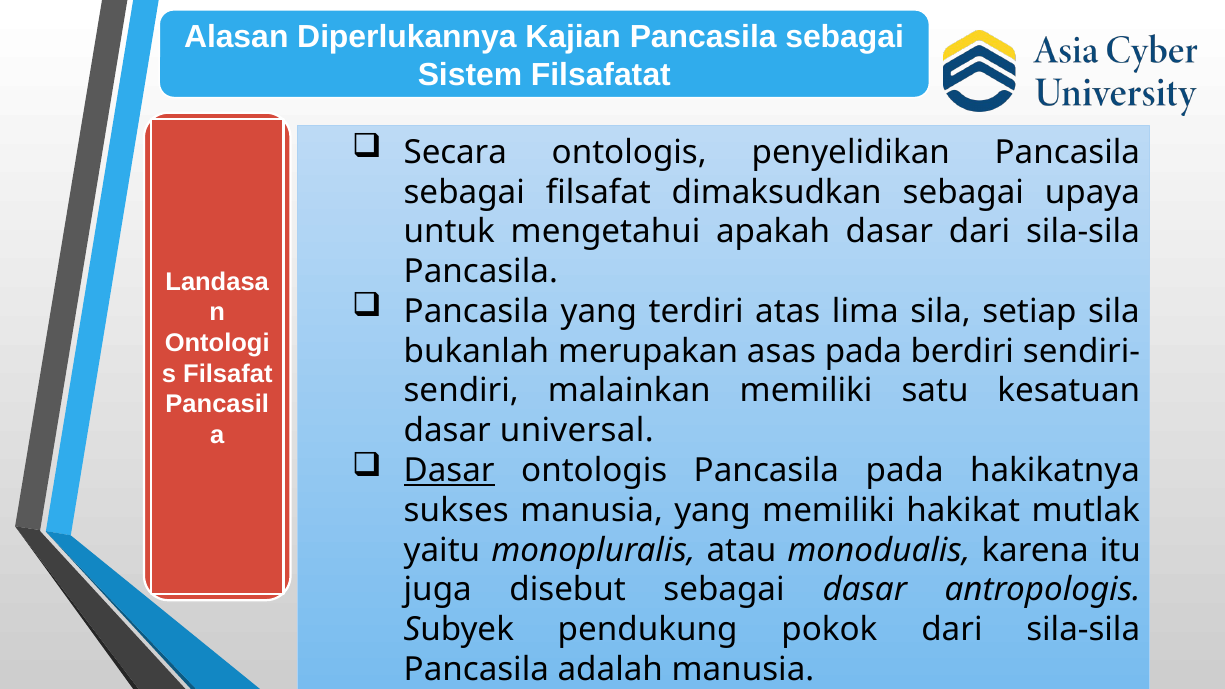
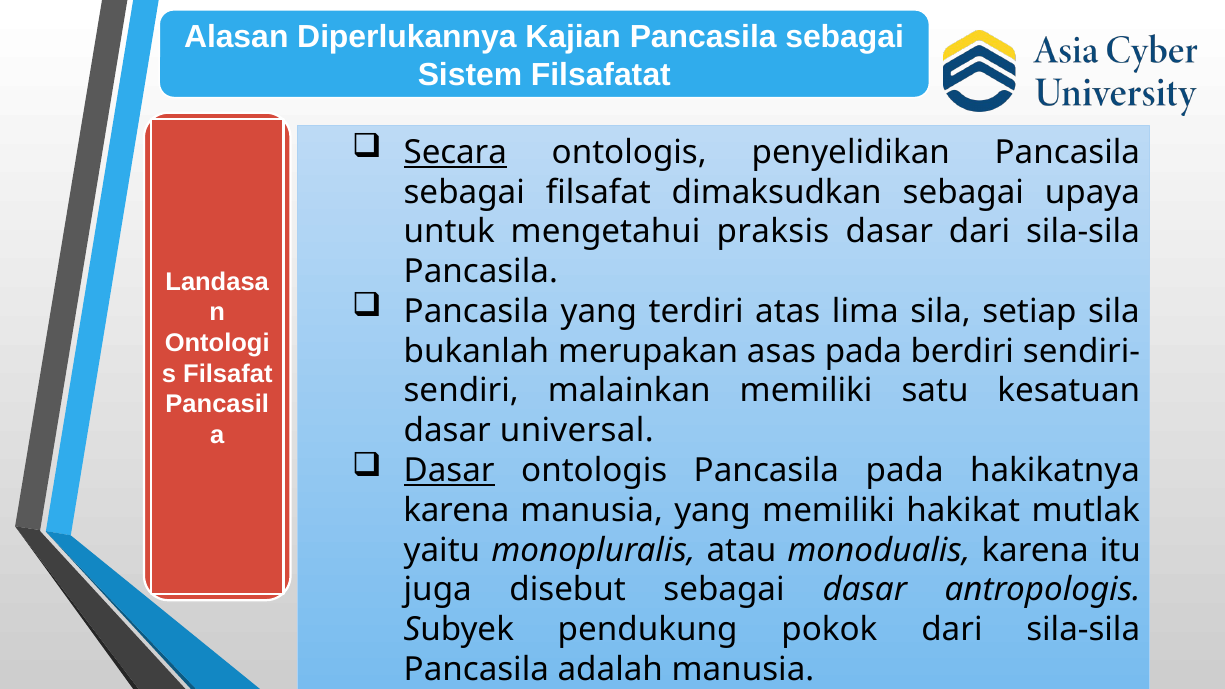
Secara underline: none -> present (455, 152)
apakah: apakah -> praksis (773, 232)
sukses: sukses -> karena (456, 510)
